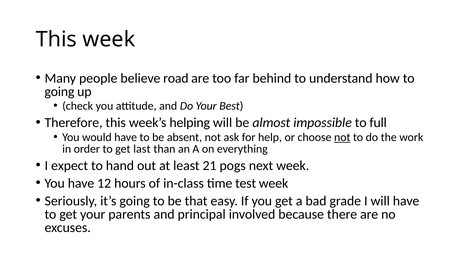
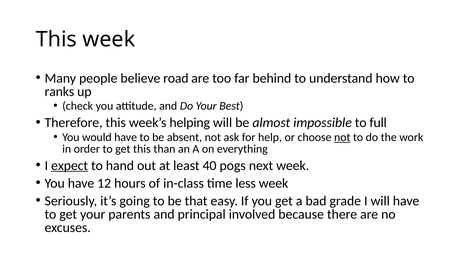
going: going -> ranks (59, 92)
get last: last -> this (142, 149)
expect underline: none -> present (70, 166)
21: 21 -> 40 (210, 166)
test: test -> less (246, 183)
